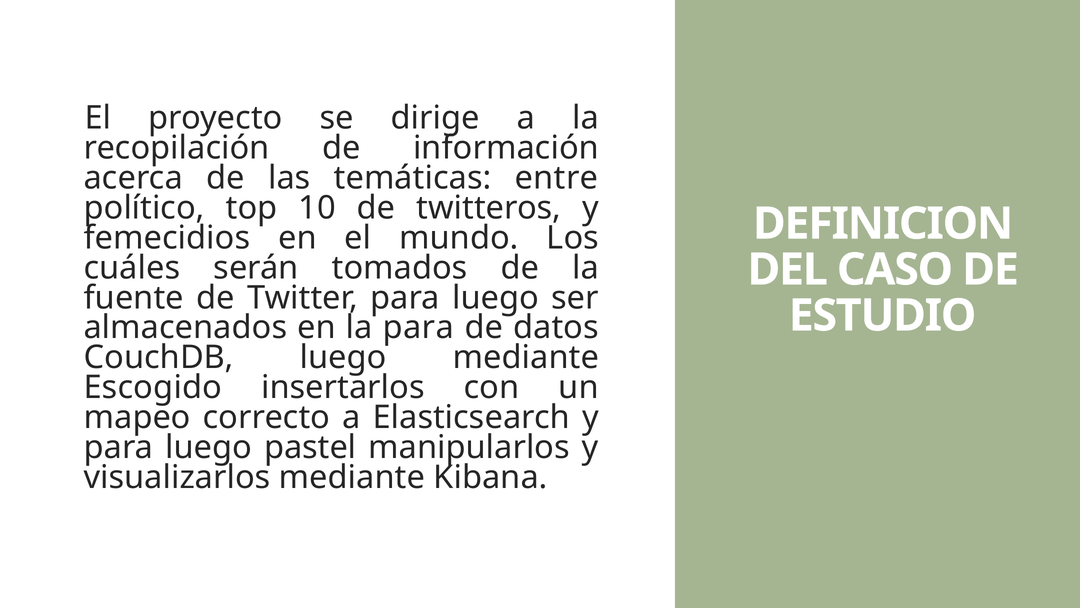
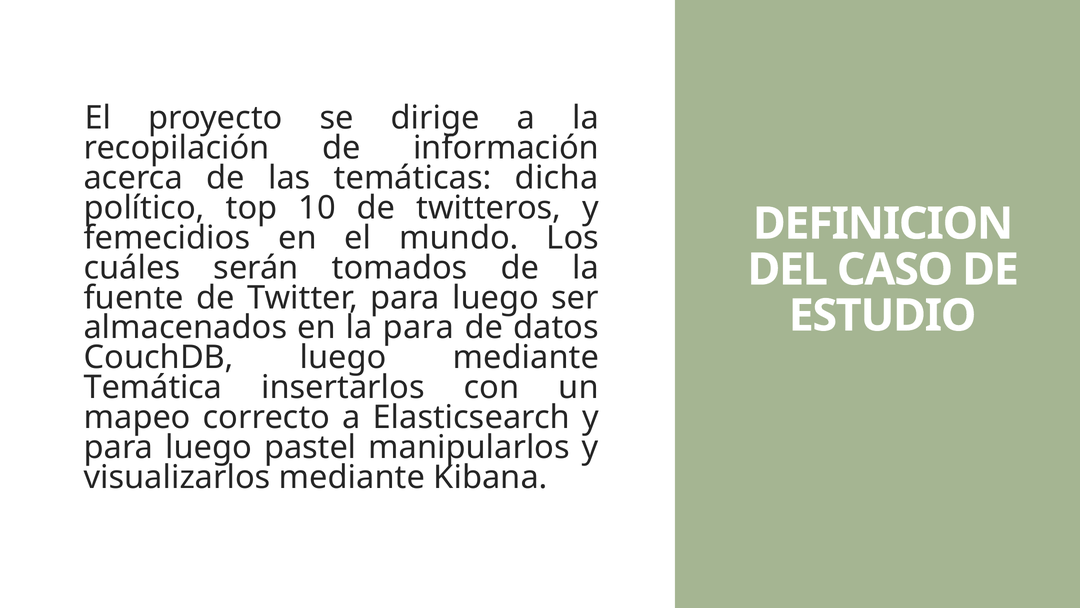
entre: entre -> dicha (557, 178)
Escogido: Escogido -> Temática (153, 387)
